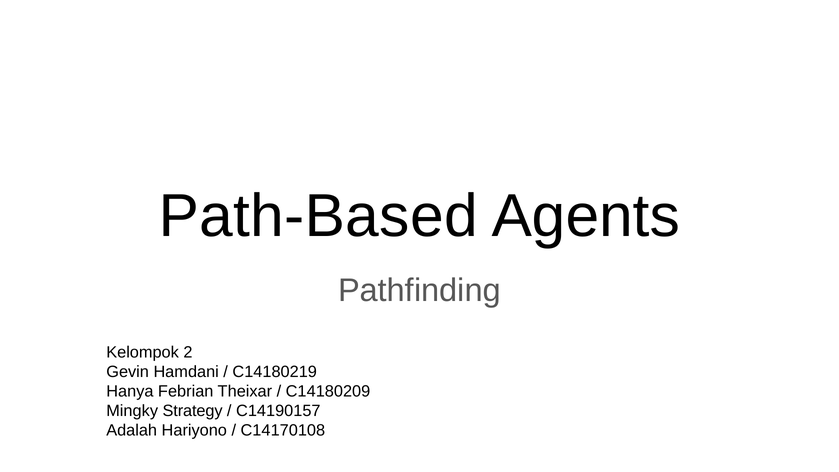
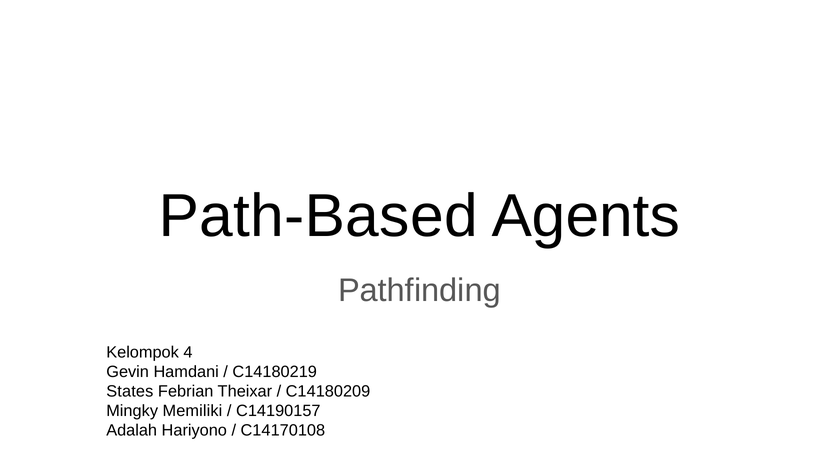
2: 2 -> 4 (188, 352)
Hanya: Hanya -> States (130, 391)
Strategy: Strategy -> Memiliki (192, 411)
